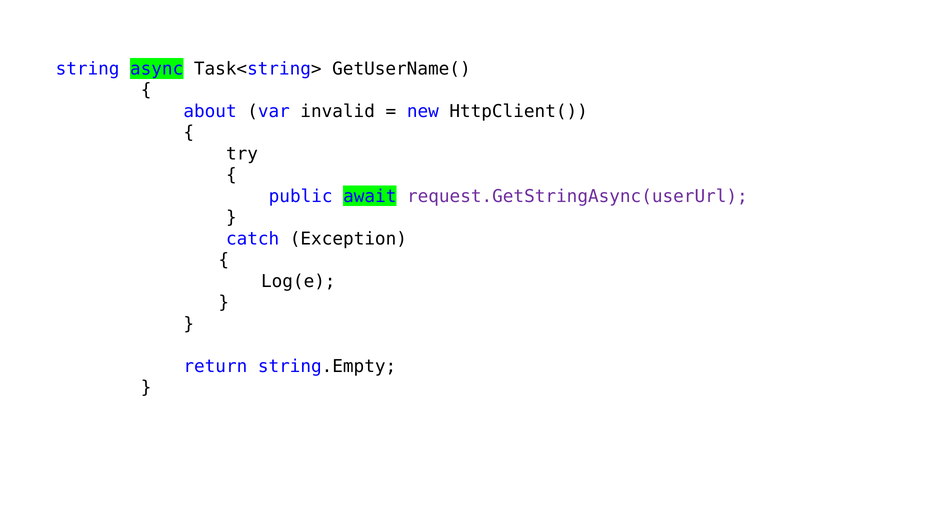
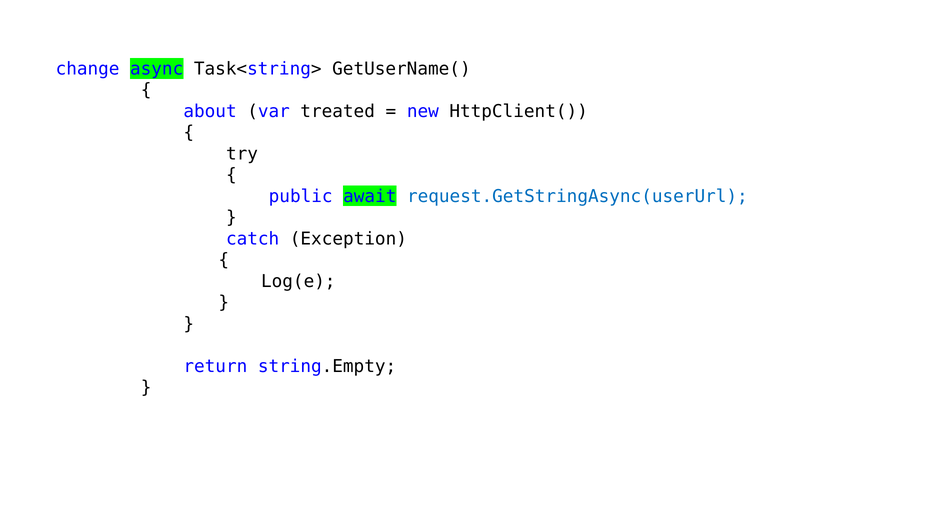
string: string -> change (88, 69)
invalid: invalid -> treated (338, 111)
request.GetStringAsync(userUrl colour: purple -> blue (577, 196)
